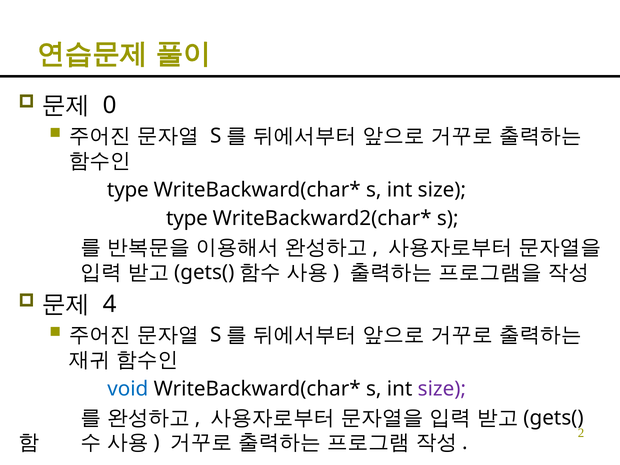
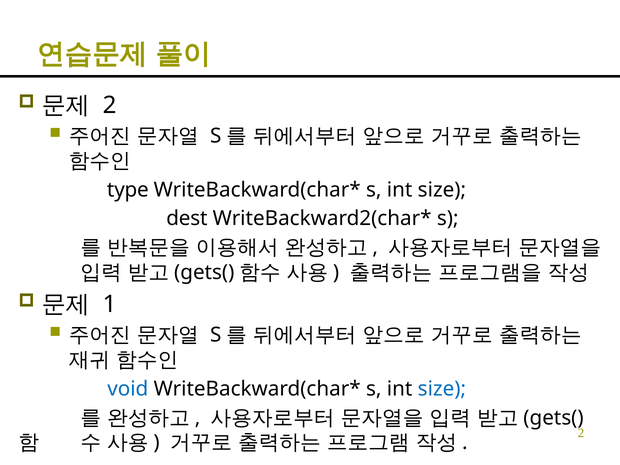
0: 0 -> 2 (110, 105)
type: type -> dest (187, 219)
4: 4 -> 1 (110, 304)
size colour: purple -> blue (442, 389)
